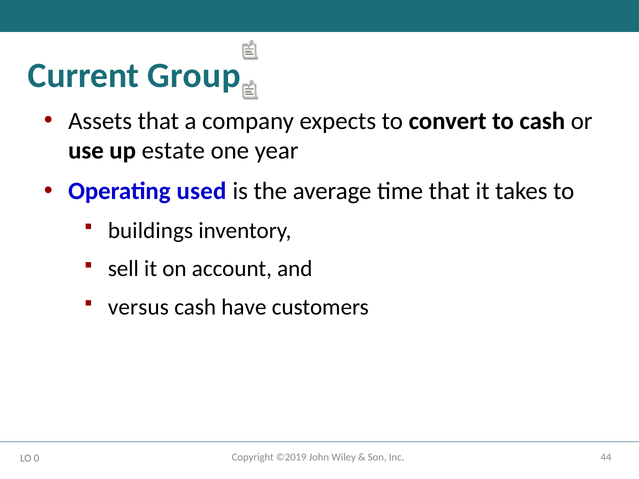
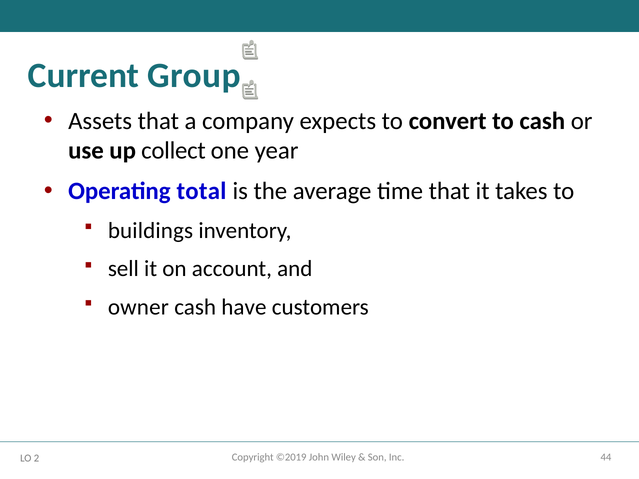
estate: estate -> collect (173, 151)
used: used -> total (201, 191)
versus: versus -> owner (138, 307)
0: 0 -> 2 (37, 458)
